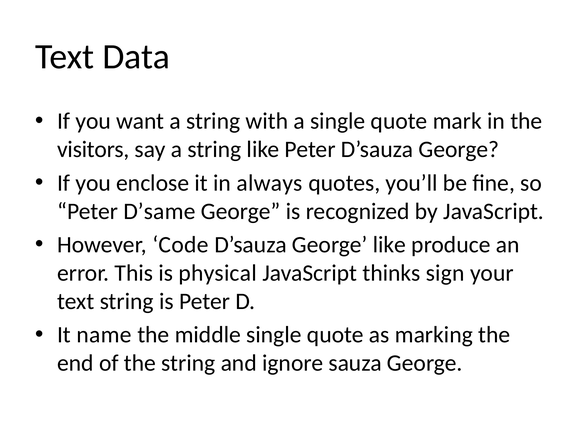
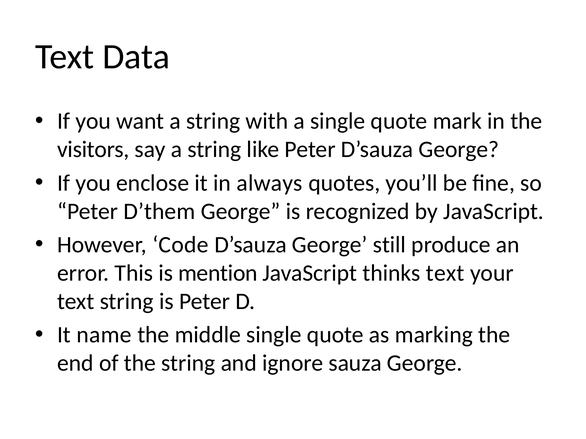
D’same: D’same -> D’them (159, 212)
George like: like -> still (389, 245)
physical: physical -> mention (218, 273)
thinks sign: sign -> text (445, 273)
